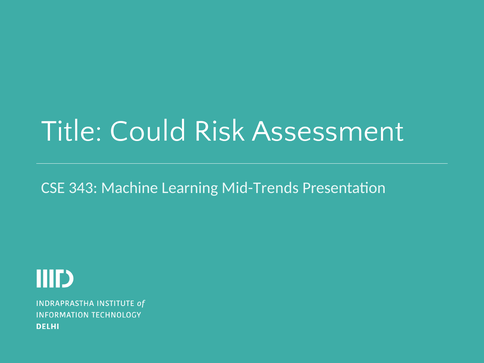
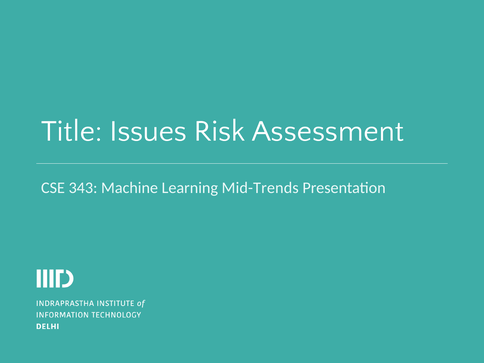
Could: Could -> Issues (148, 131)
